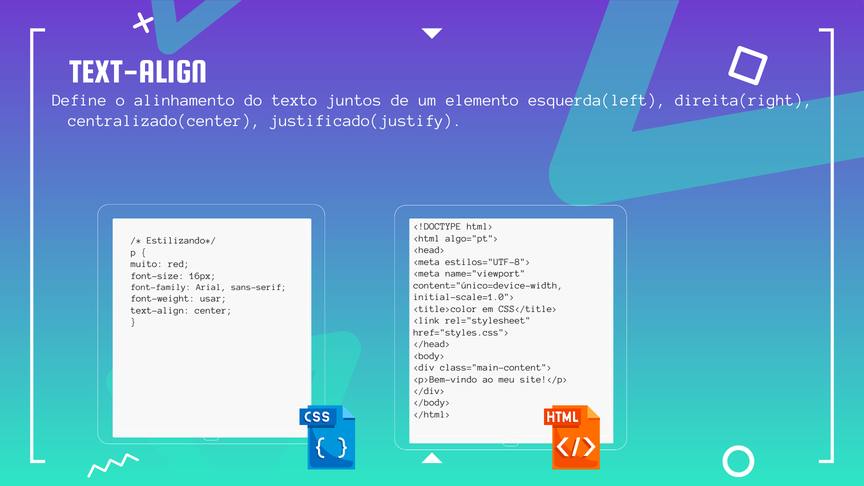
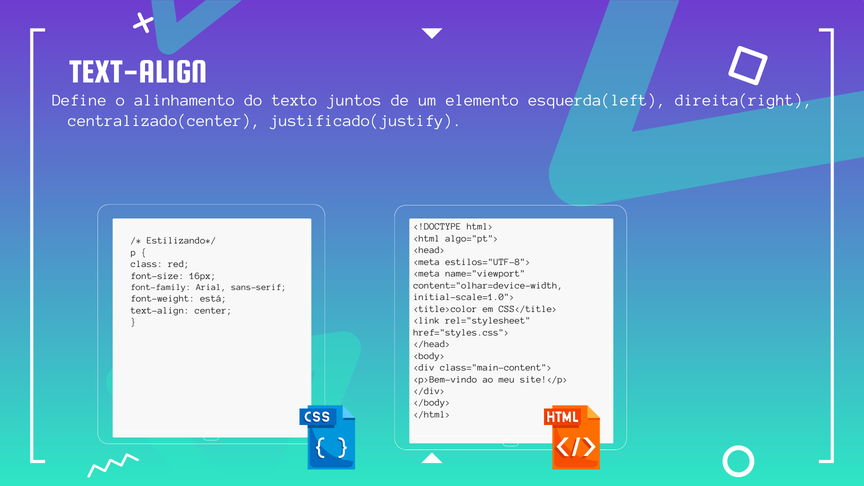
muito: muito -> class (147, 264)
content="único=device-width: content="único=device-width -> content="olhar=device-width (488, 285)
usar: usar -> está (214, 299)
